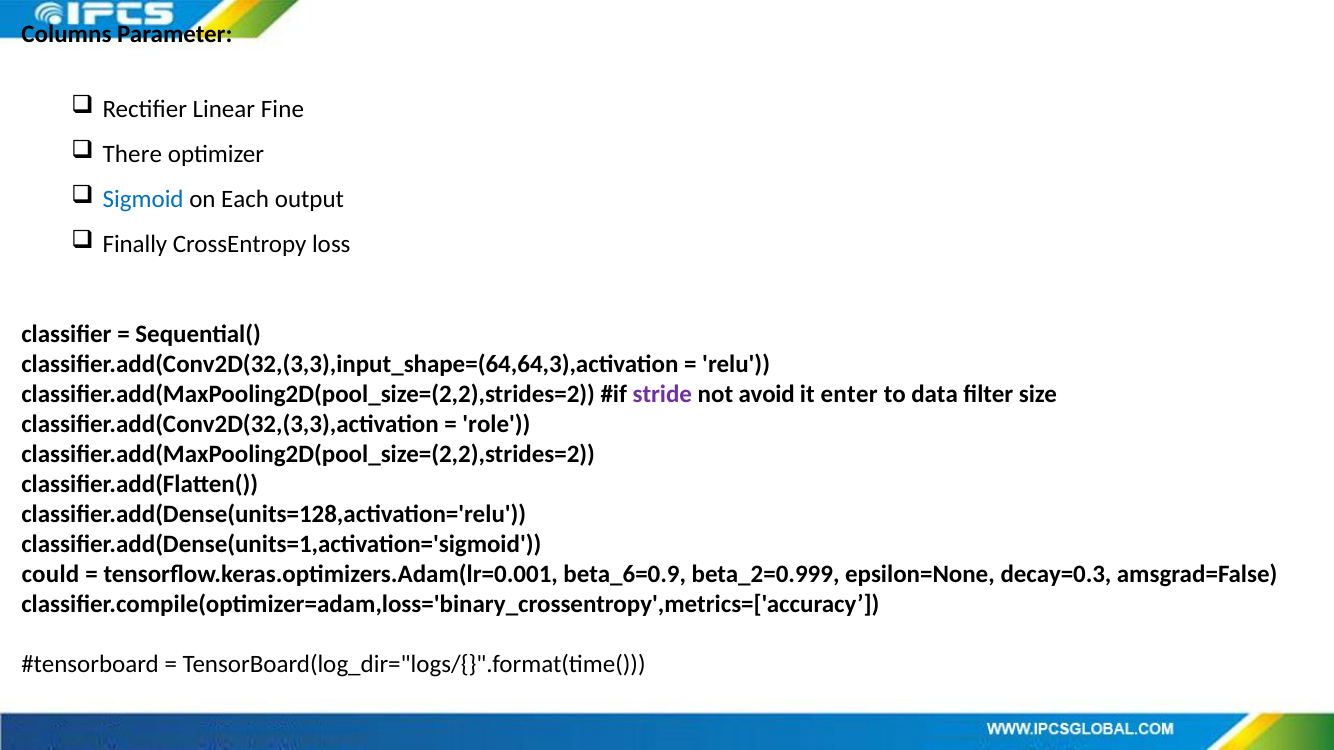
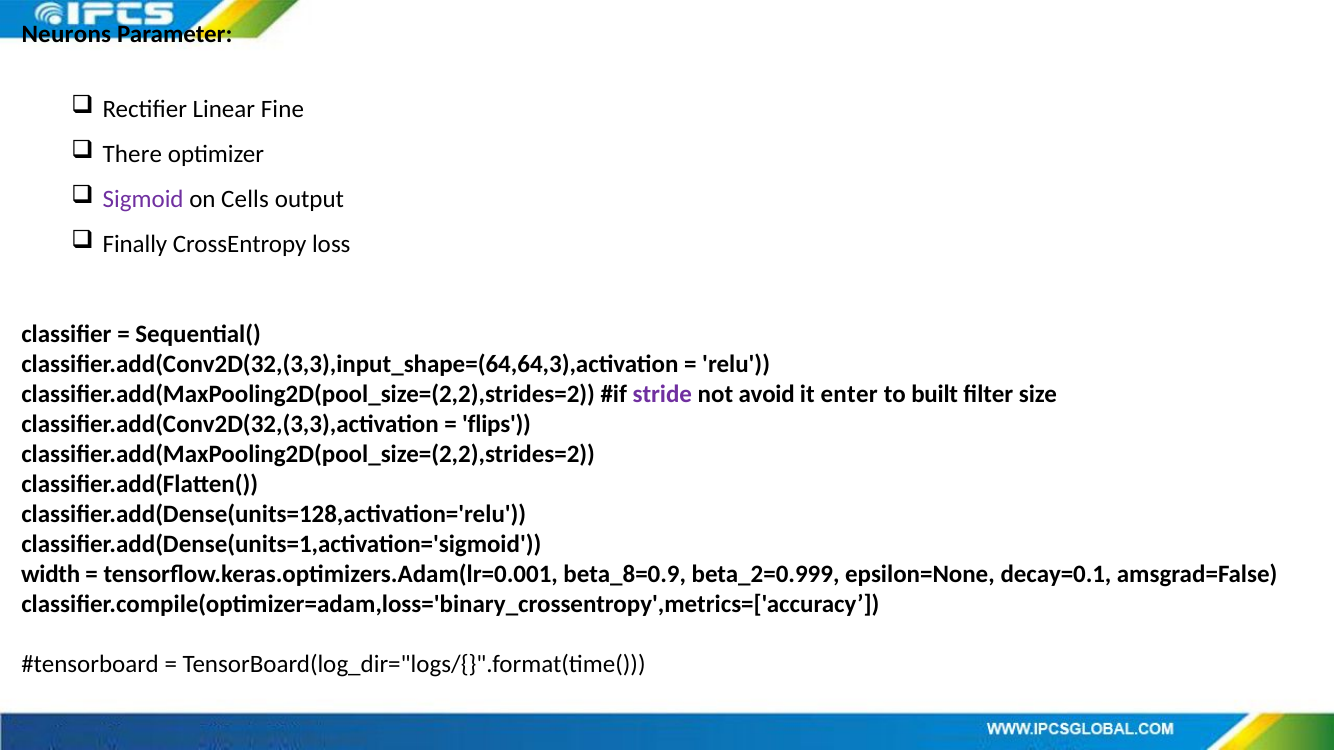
Columns: Columns -> Neurons (66, 34)
Sigmoid colour: blue -> purple (143, 199)
Each: Each -> Cells (245, 199)
data: data -> built (935, 394)
role: role -> flips (497, 424)
could: could -> width (51, 575)
beta_6=0.9: beta_6=0.9 -> beta_8=0.9 (625, 575)
decay=0.3: decay=0.3 -> decay=0.1 (1056, 575)
